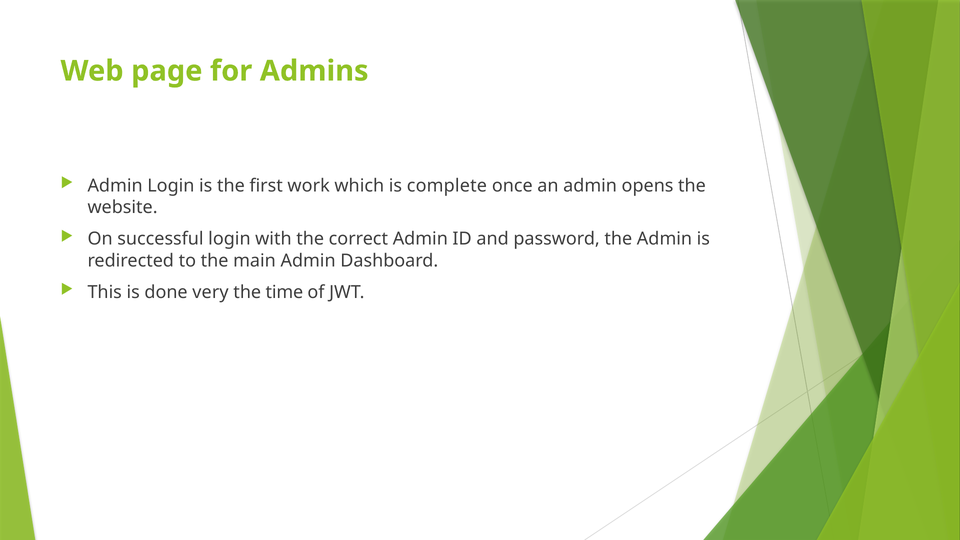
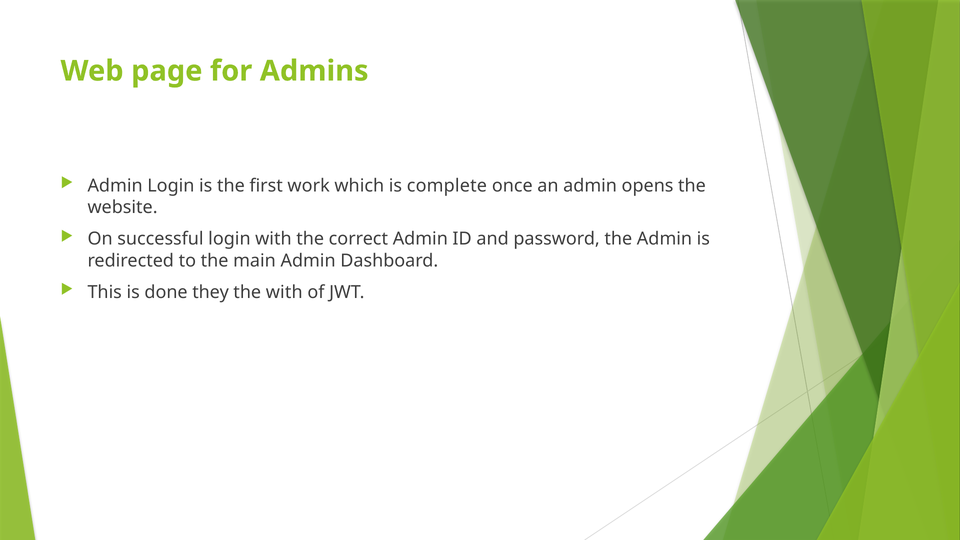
very: very -> they (211, 292)
the time: time -> with (284, 292)
